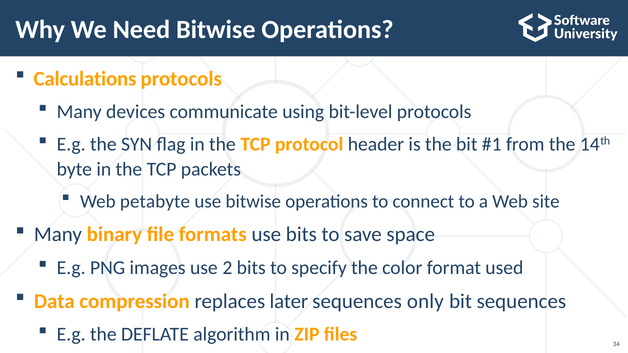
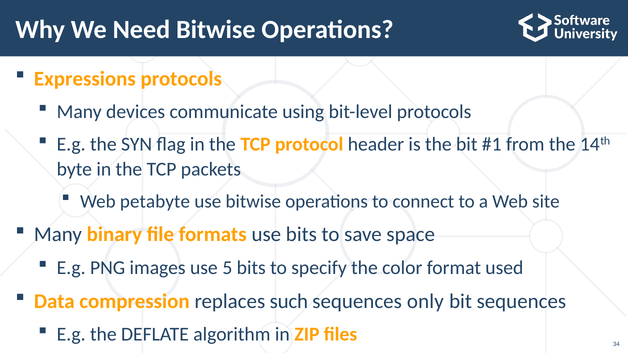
Calculations: Calculations -> Expressions (85, 79)
2: 2 -> 5 (227, 268)
later: later -> such (289, 301)
